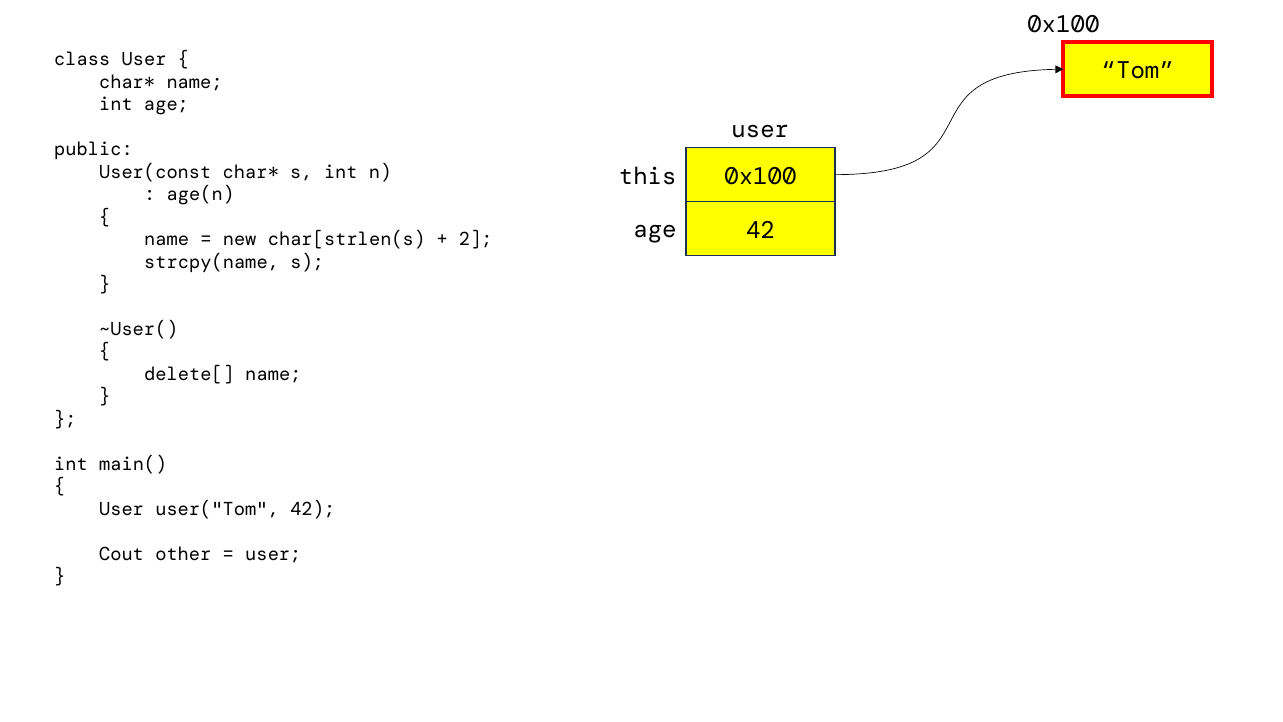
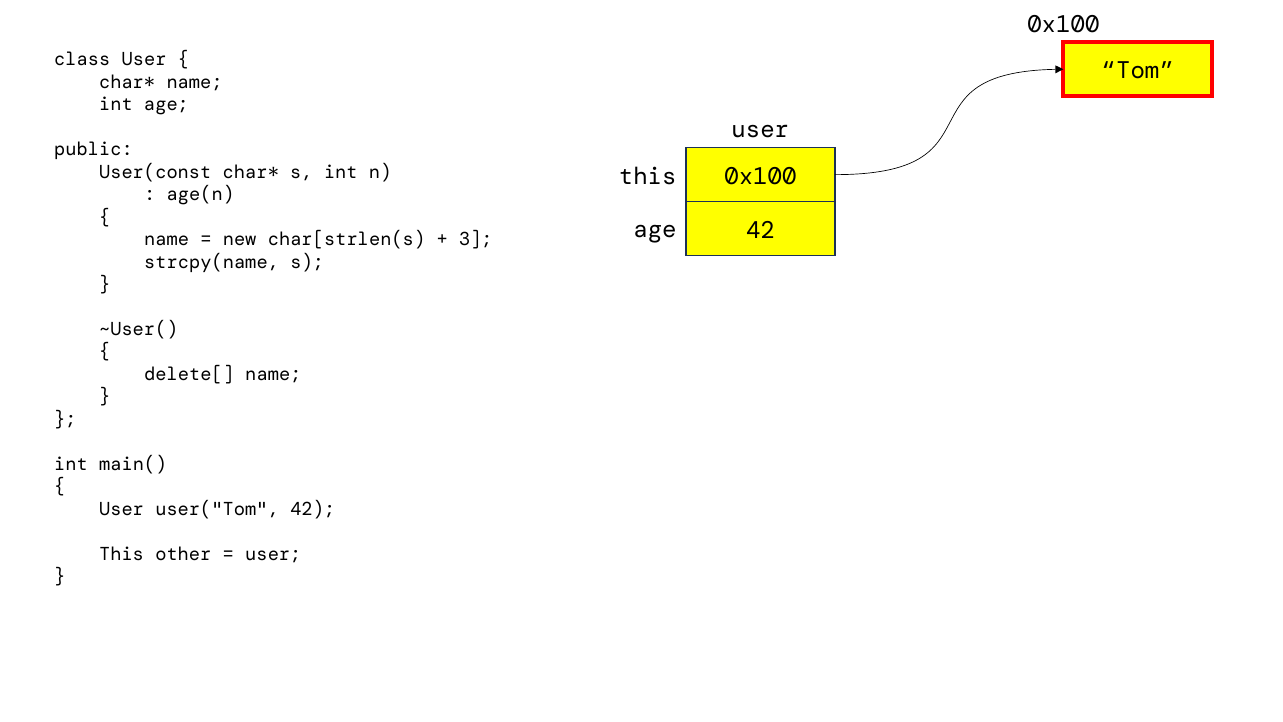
2: 2 -> 3 (476, 239)
Cout: Cout -> This (122, 554)
